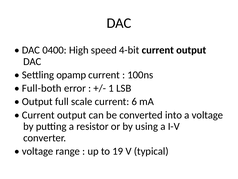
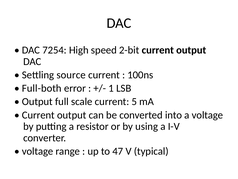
0400: 0400 -> 7254 (54, 50)
4-bit: 4-bit -> 2-bit (129, 50)
opamp: opamp -> source (71, 75)
6: 6 -> 5 (134, 101)
19: 19 -> 47 (118, 151)
